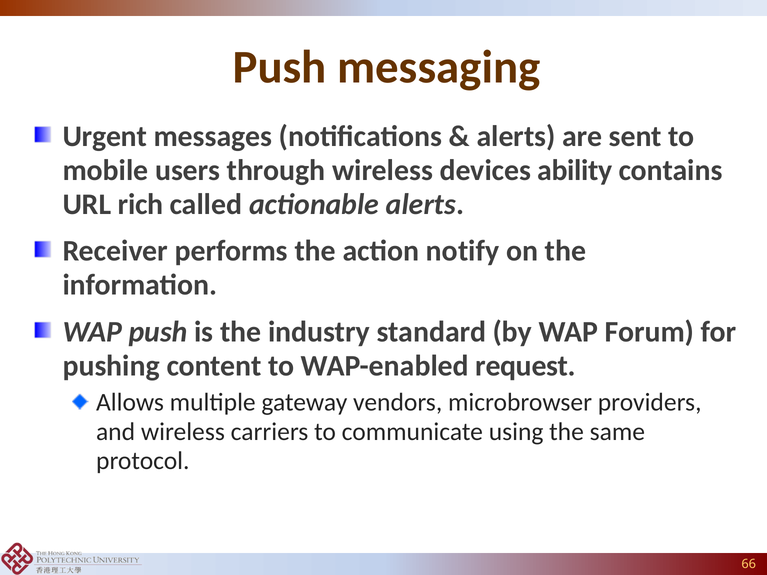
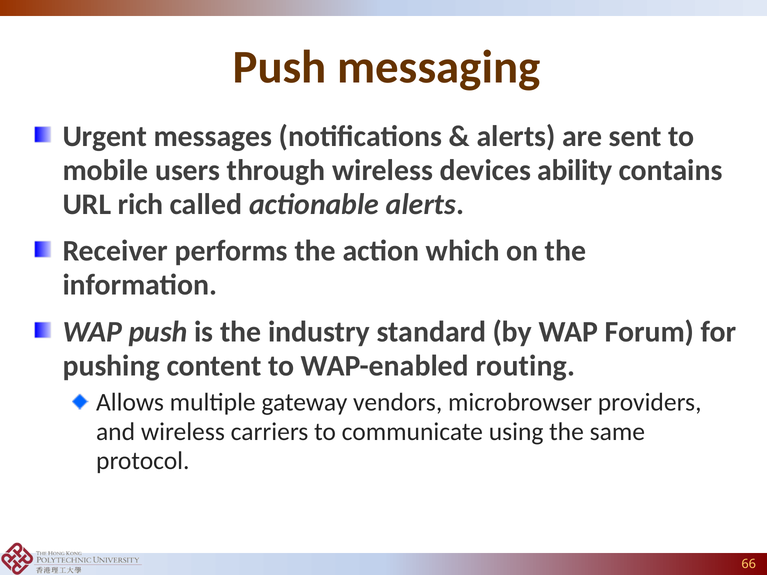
notify: notify -> which (463, 251)
request: request -> routing (525, 366)
